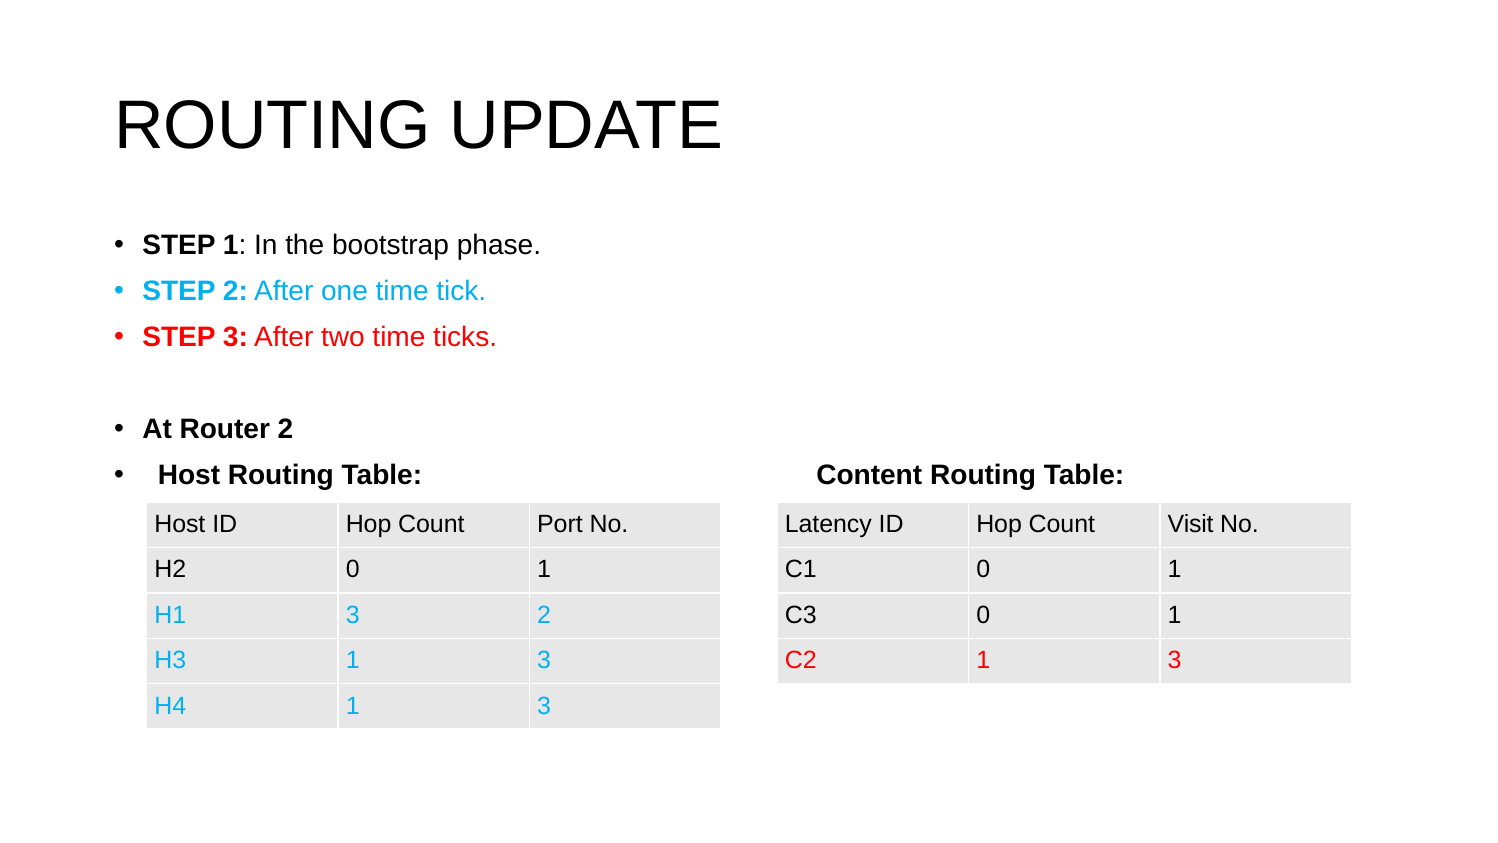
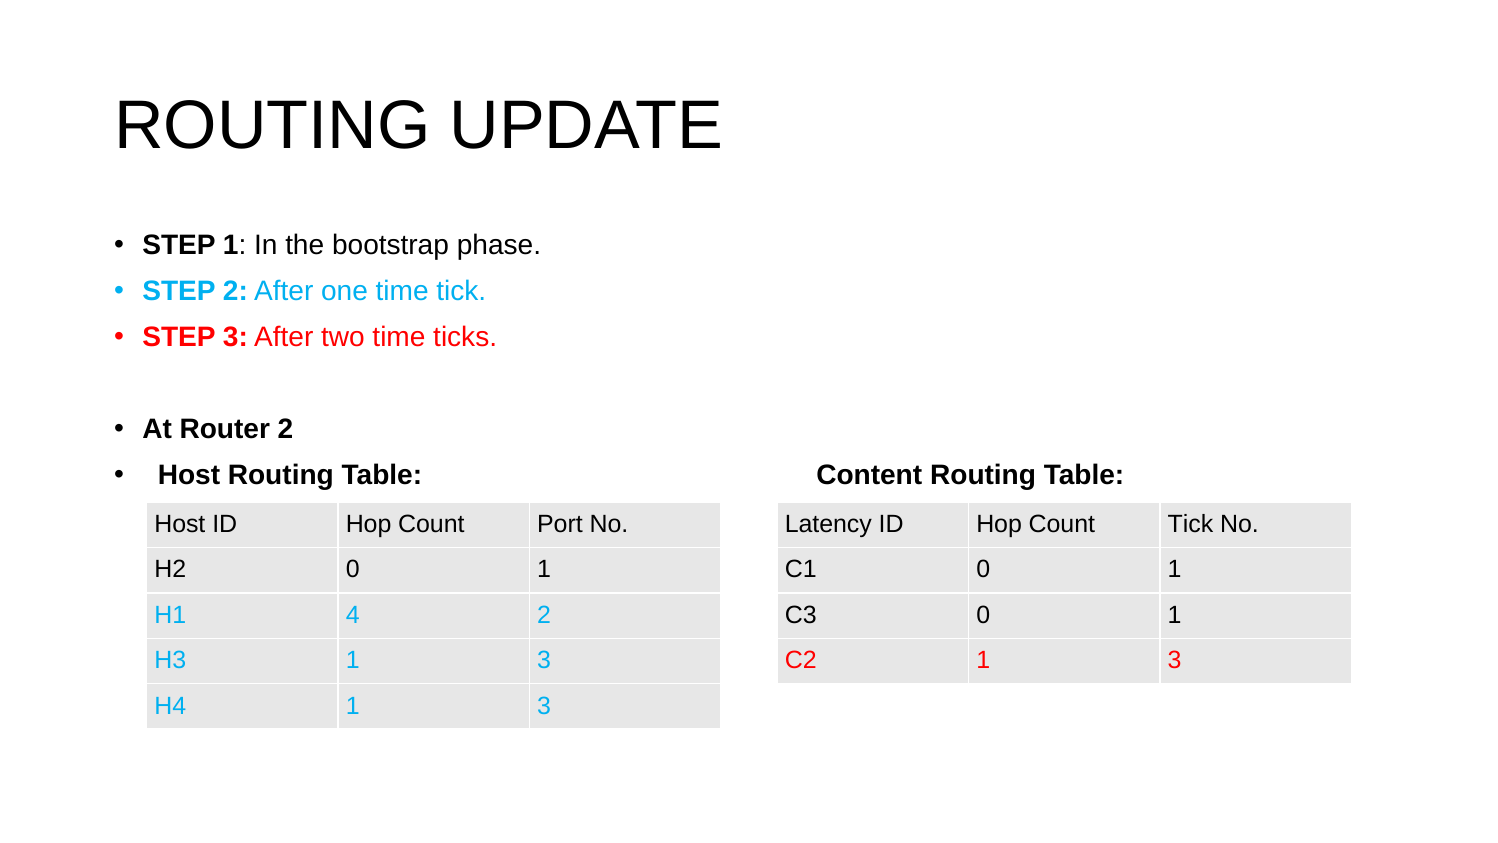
Count Visit: Visit -> Tick (1190, 524)
H1 3: 3 -> 4 (353, 615)
